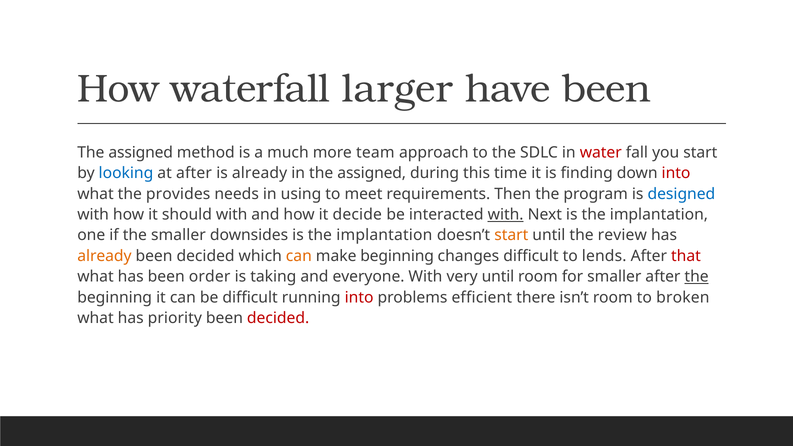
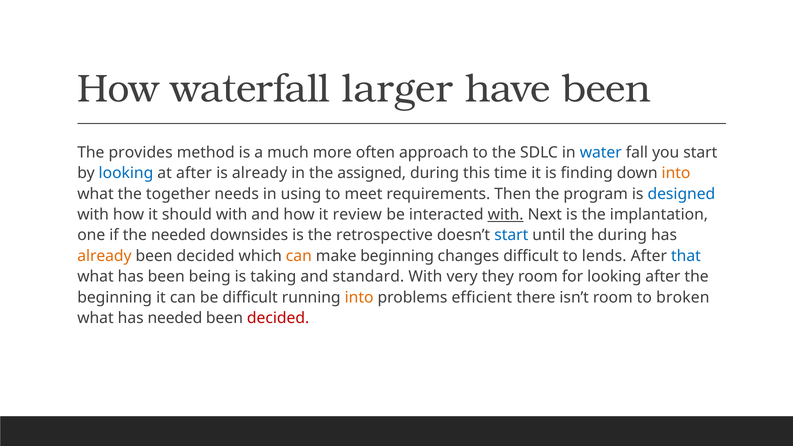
assigned: assigned -> provides (141, 152)
team: team -> often (375, 152)
water colour: red -> blue (601, 152)
into colour: red -> orange (676, 173)
provides: provides -> together (178, 194)
decide: decide -> review (357, 215)
the smaller: smaller -> needed (178, 235)
downsides is the implantation: implantation -> retrospective (384, 235)
start colour: orange -> blue (511, 235)
the review: review -> during (622, 235)
that colour: red -> blue (686, 256)
order: order -> being (210, 277)
everyone: everyone -> standard (368, 277)
very until: until -> they (498, 277)
for smaller: smaller -> looking (614, 277)
the underline: present -> none (697, 277)
into colour: red -> orange (359, 297)
has priority: priority -> needed (175, 318)
